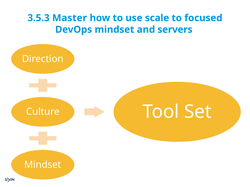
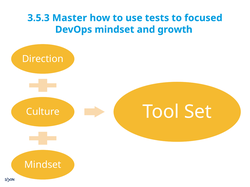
scale: scale -> tests (157, 18)
servers: servers -> growth (175, 30)
